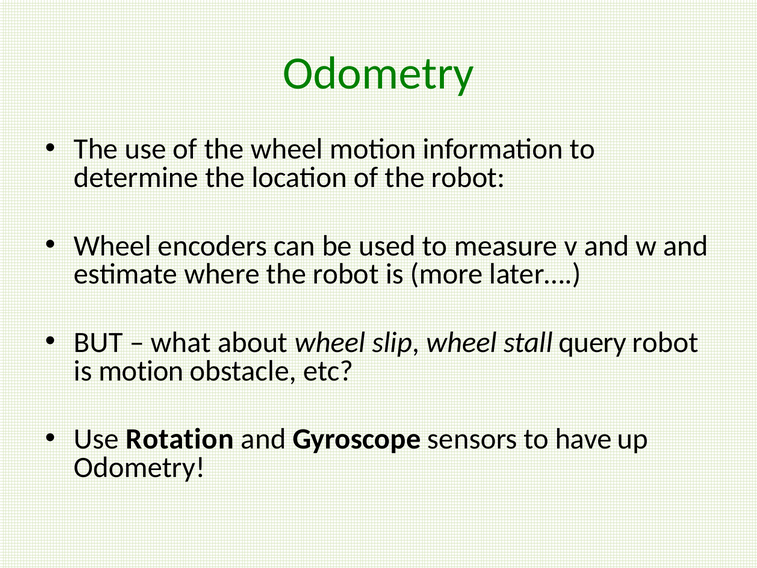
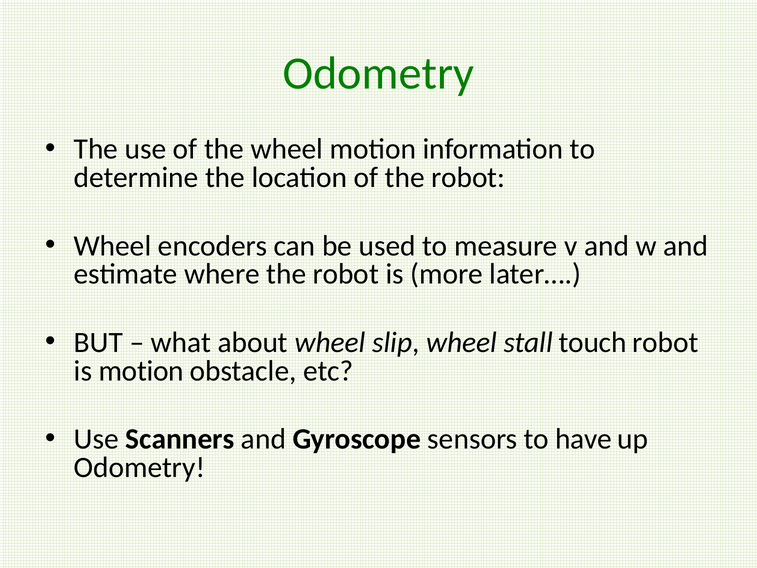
query: query -> touch (593, 342)
Rotation: Rotation -> Scanners (180, 439)
